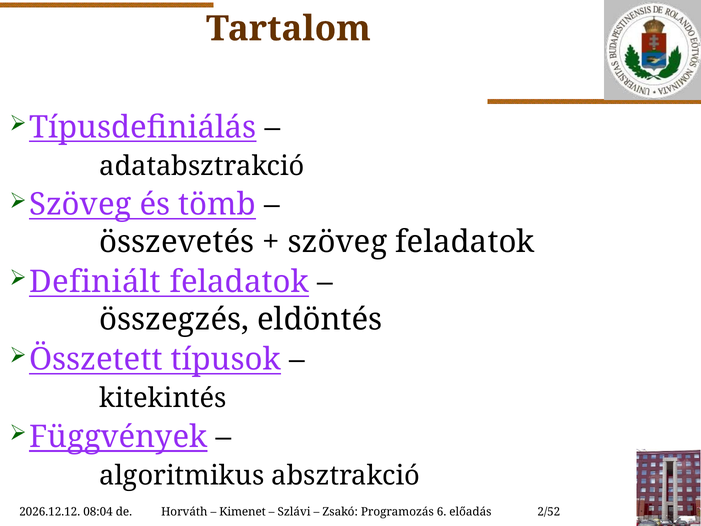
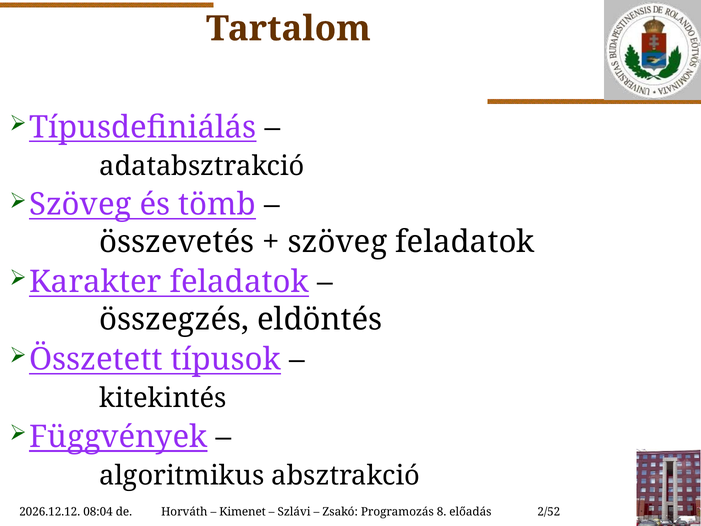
Definiált: Definiált -> Karakter (95, 282)
6: 6 -> 8 (442, 511)
